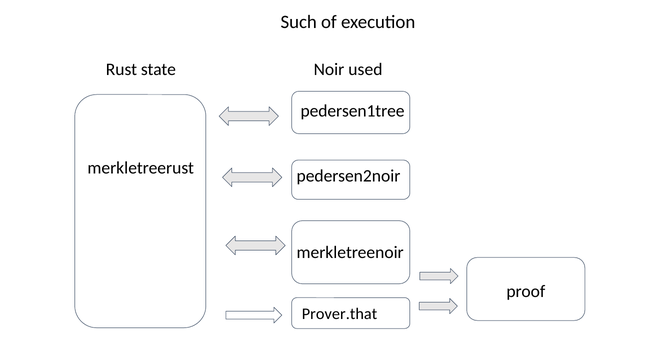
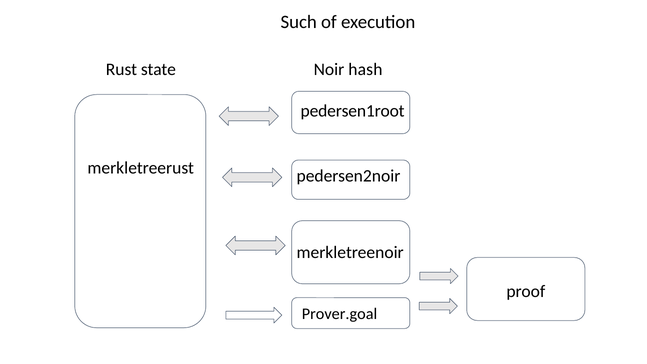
used: used -> hash (365, 69)
pedersen1tree: pedersen1tree -> pedersen1root (353, 111)
Prover.that: Prover.that -> Prover.goal (340, 314)
